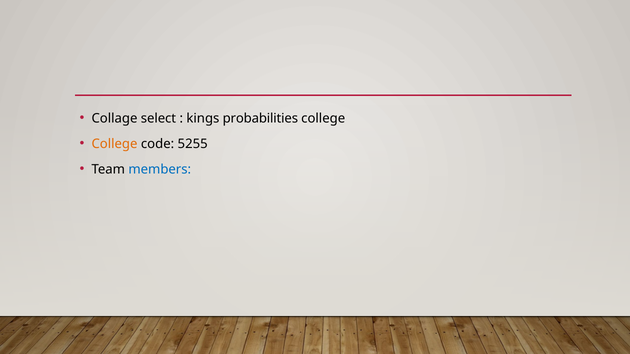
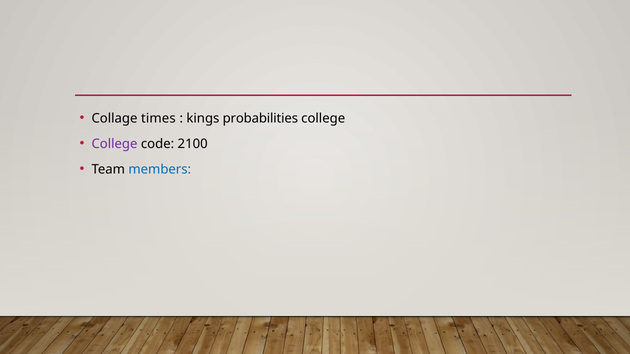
select: select -> times (158, 118)
College colour: orange -> purple (115, 144)
5255: 5255 -> 2100 (193, 144)
